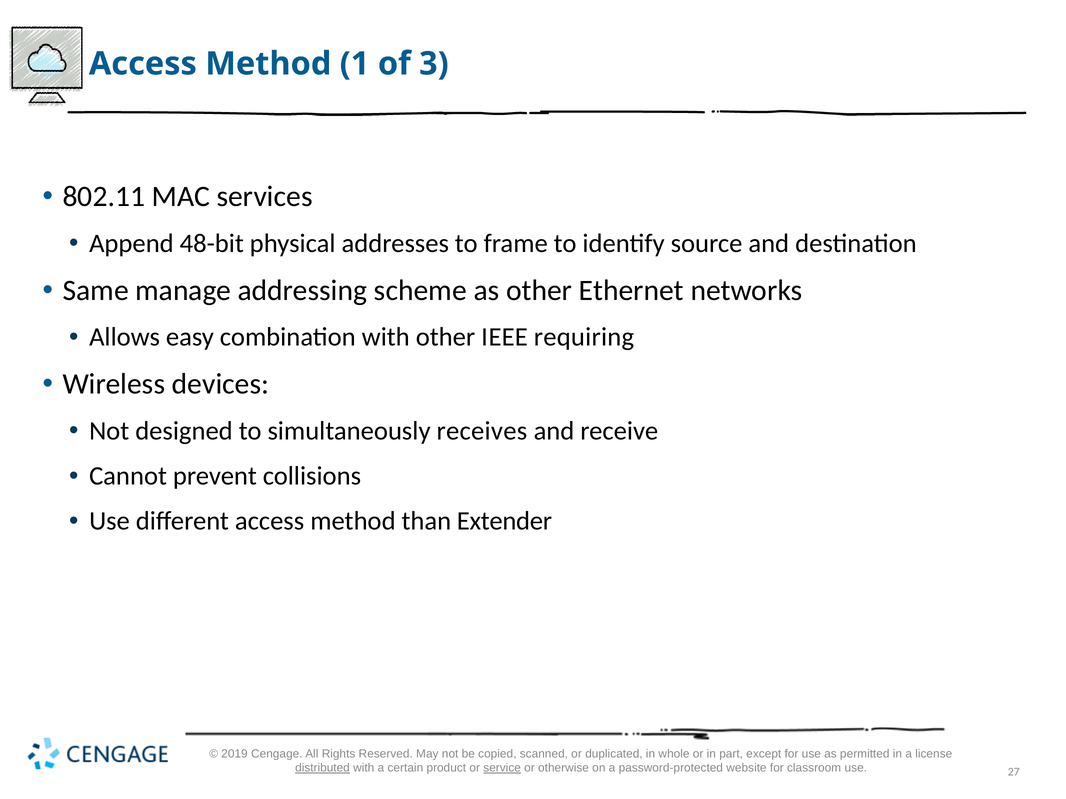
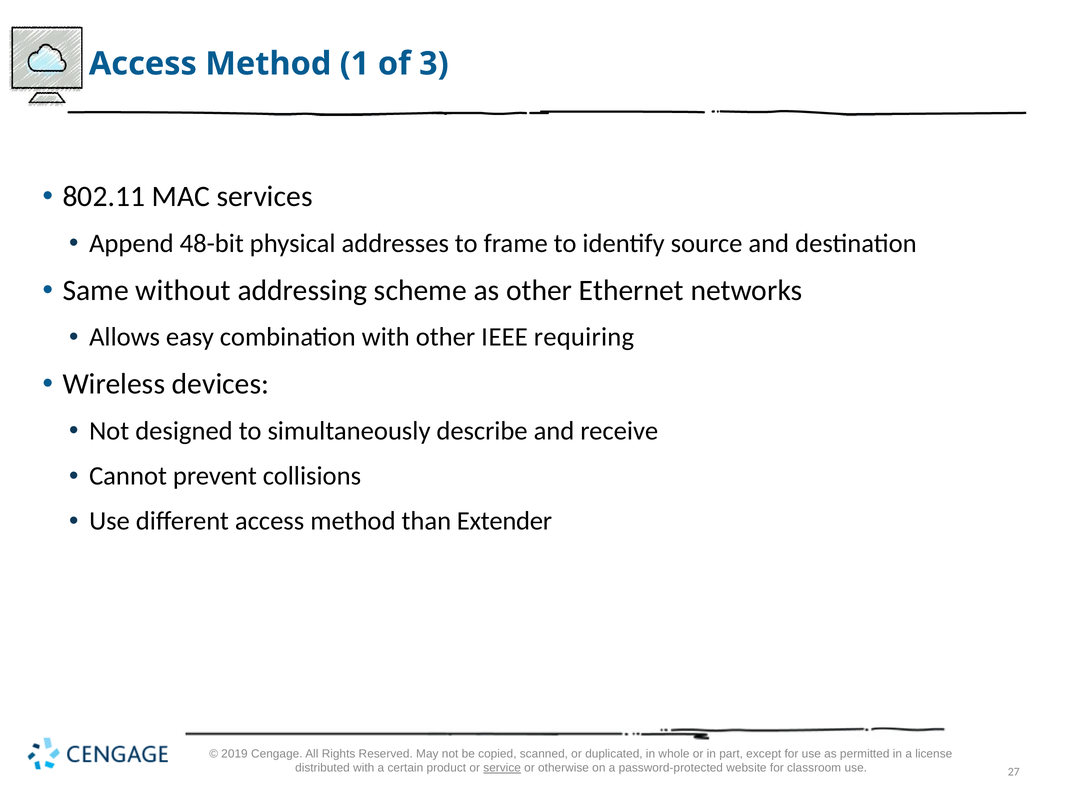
manage: manage -> without (183, 290)
receives: receives -> describe (482, 431)
distributed underline: present -> none (322, 768)
